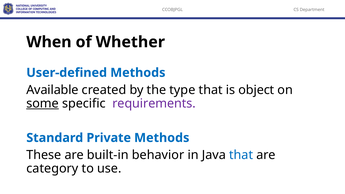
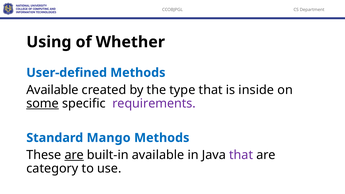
When: When -> Using (49, 42)
object: object -> inside (256, 90)
Private: Private -> Mango (109, 138)
are underline: none -> present (74, 155)
built-in behavior: behavior -> available (158, 155)
that colour: blue -> purple (241, 155)
